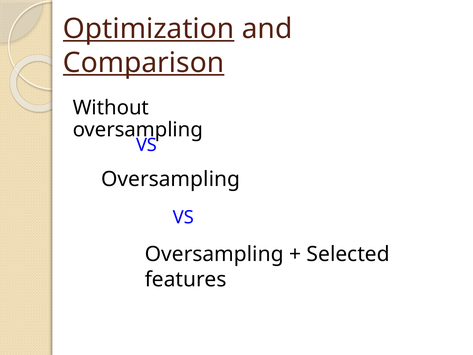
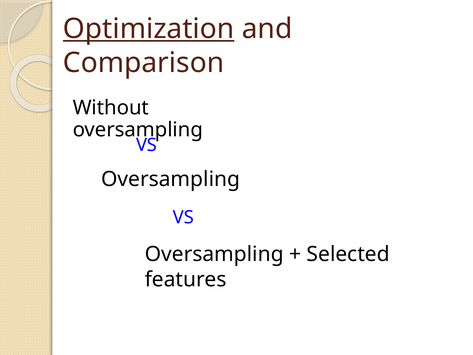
Comparison underline: present -> none (144, 63)
